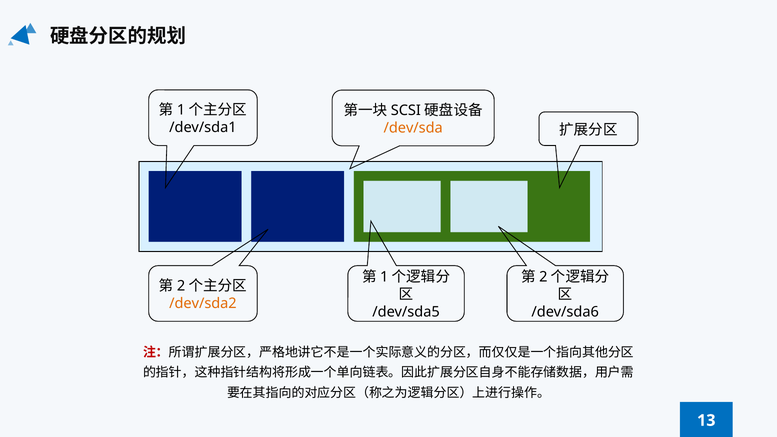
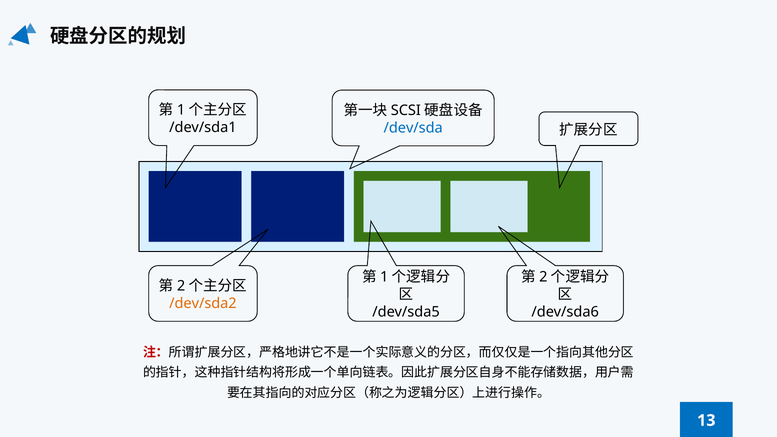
/dev/sda colour: orange -> blue (413, 128)
